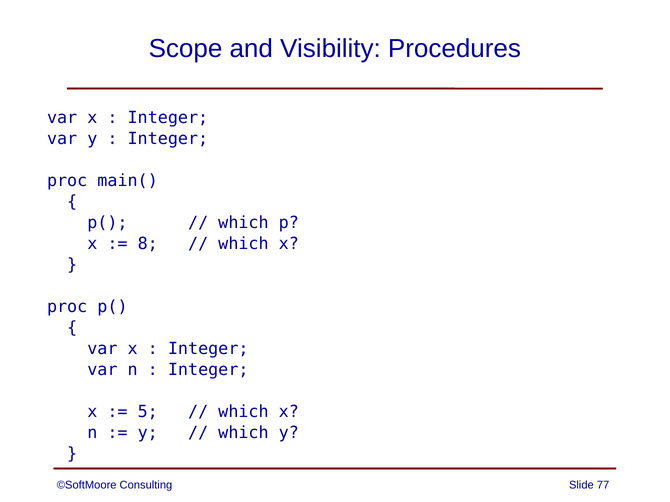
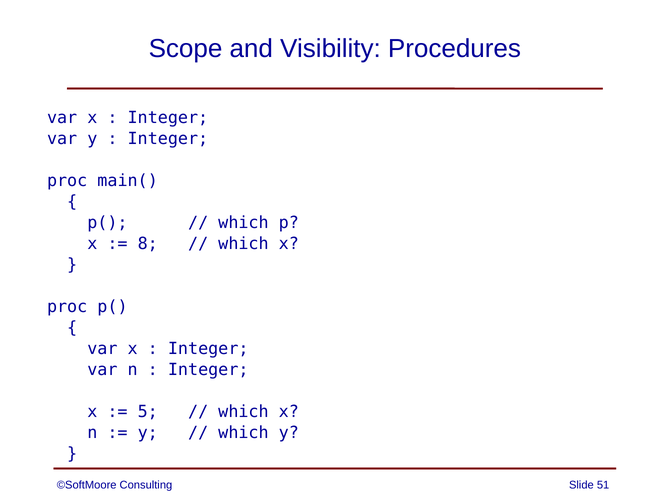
77: 77 -> 51 (603, 485)
